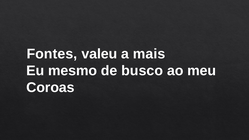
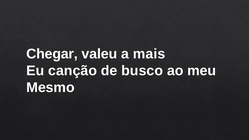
Fontes: Fontes -> Chegar (52, 54)
mesmo: mesmo -> canção (73, 71)
Coroas: Coroas -> Mesmo (50, 88)
